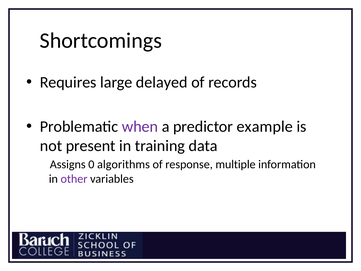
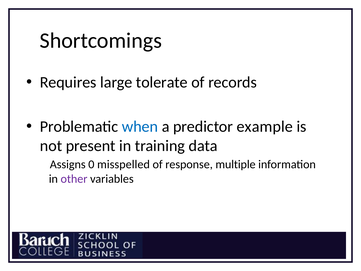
delayed: delayed -> tolerate (162, 82)
when colour: purple -> blue (140, 127)
algorithms: algorithms -> misspelled (123, 164)
